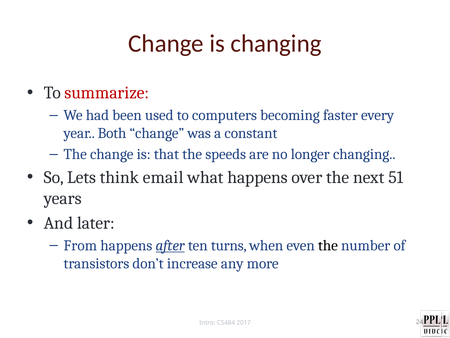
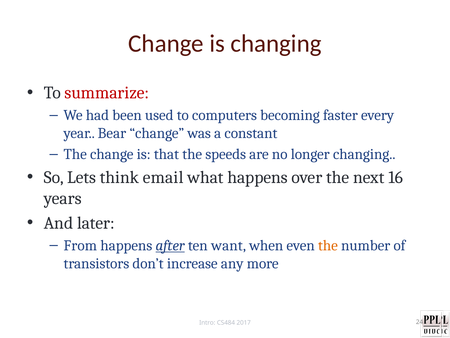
Both: Both -> Bear (112, 133)
51: 51 -> 16 (396, 177)
turns: turns -> want (229, 245)
the colour: black -> orange (328, 245)
